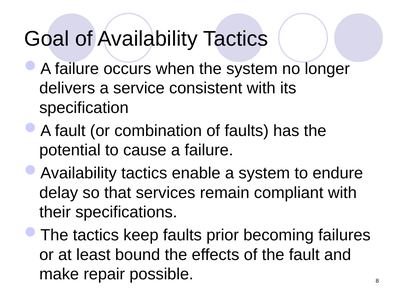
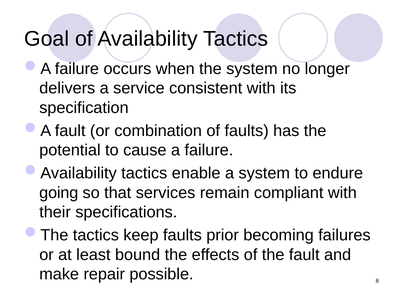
delay: delay -> going (59, 193)
